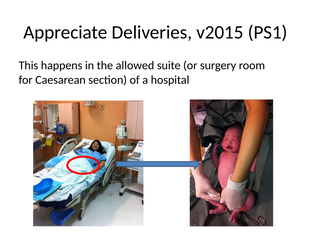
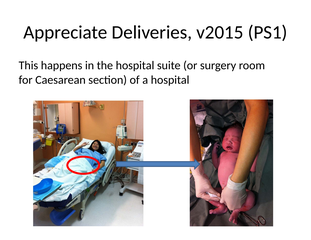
the allowed: allowed -> hospital (135, 65)
